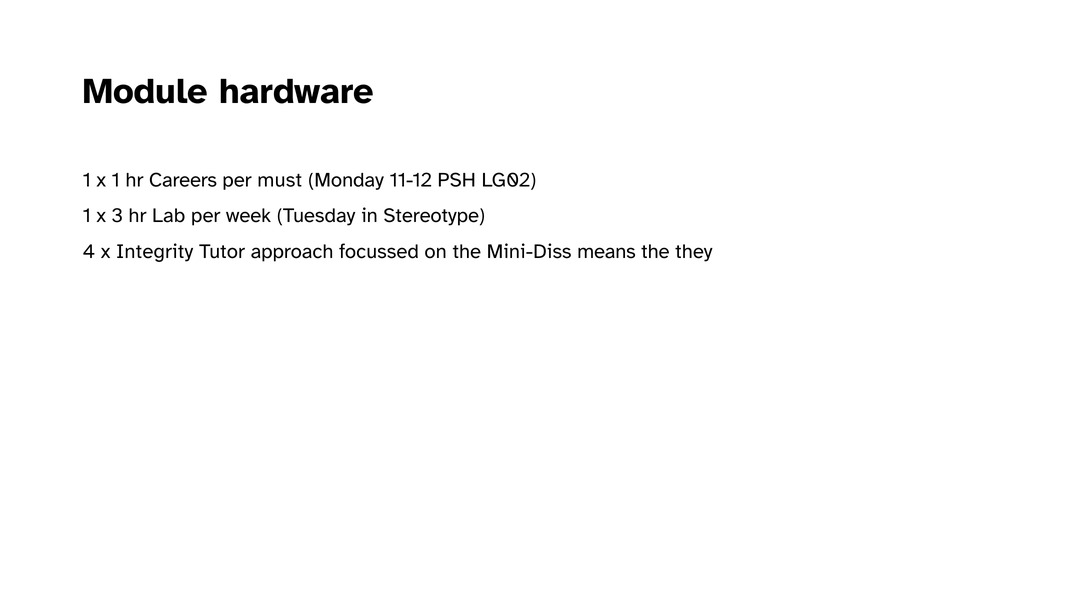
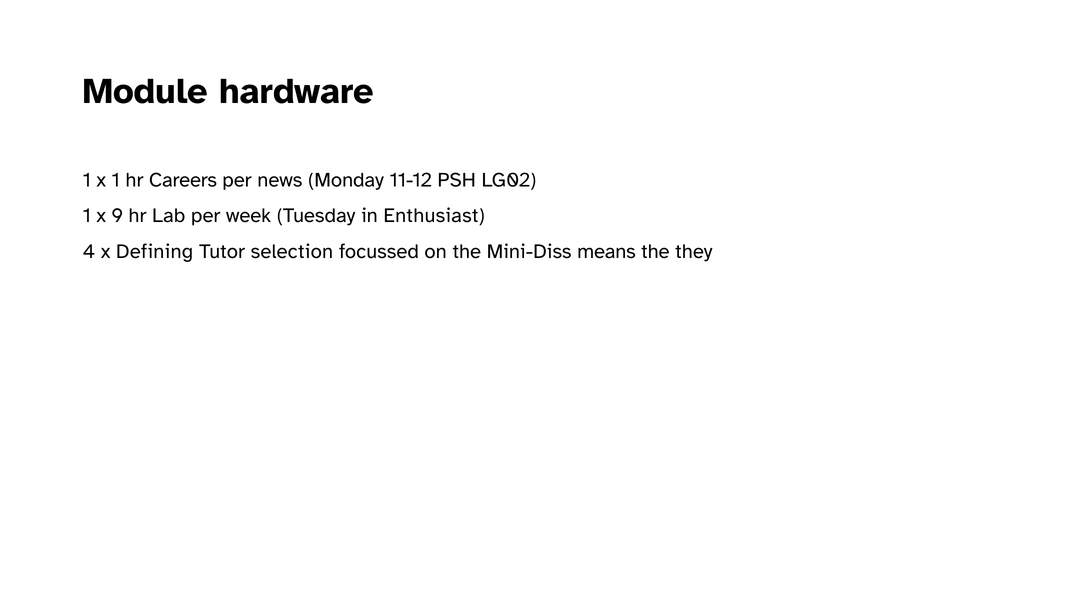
must: must -> news (280, 180)
3: 3 -> 9 (117, 216)
Stereotype: Stereotype -> Enthusiast (434, 216)
Integrity: Integrity -> Defining (155, 252)
approach: approach -> selection (292, 252)
